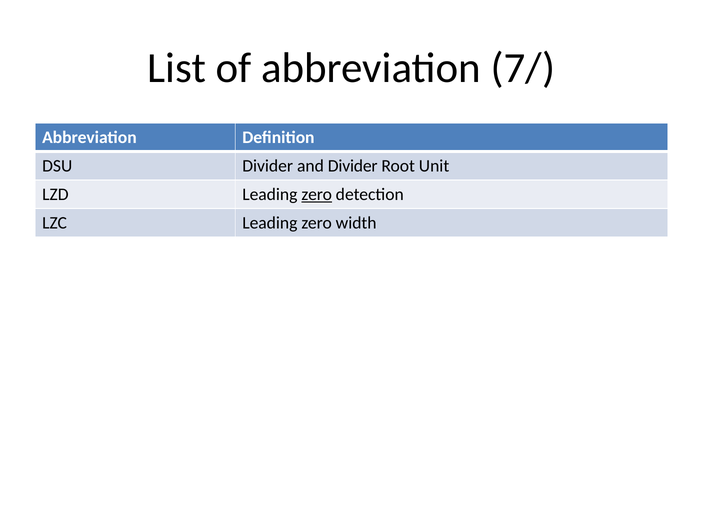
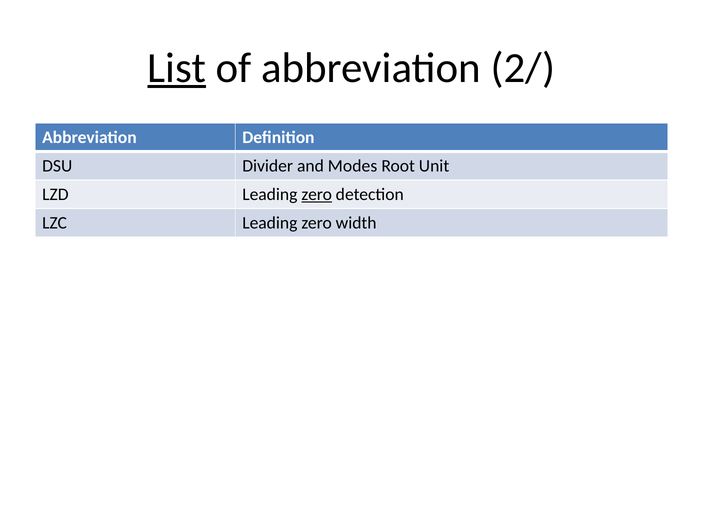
List underline: none -> present (177, 68)
7/: 7/ -> 2/ (523, 68)
and Divider: Divider -> Modes (353, 166)
